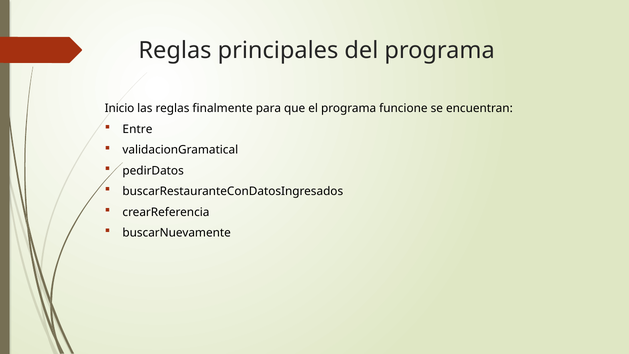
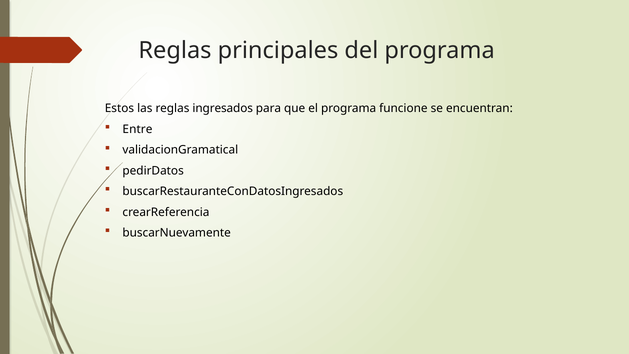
Inicio: Inicio -> Estos (119, 109)
finalmente: finalmente -> ingresados (223, 109)
